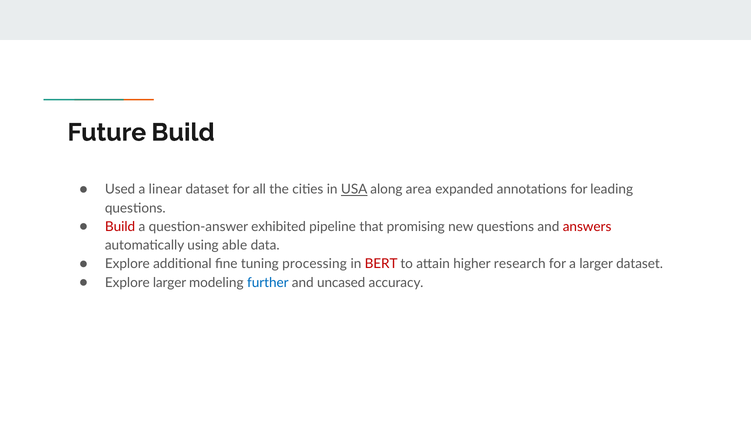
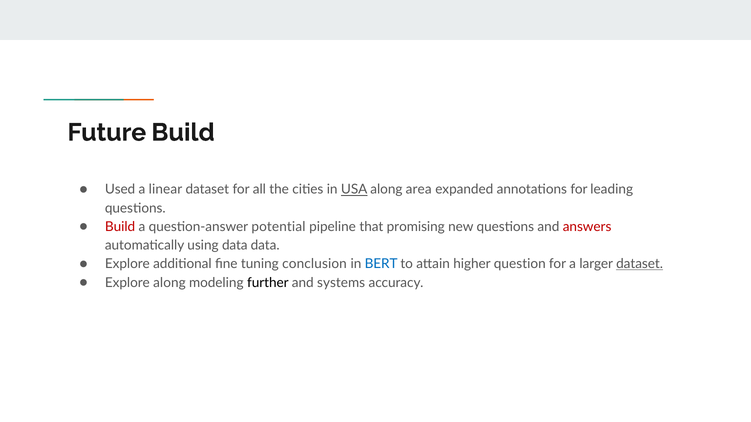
exhibited: exhibited -> potential (278, 227)
using able: able -> data (235, 246)
processing: processing -> conclusion (315, 264)
BERT colour: red -> blue (381, 264)
research: research -> question (520, 264)
dataset underline: none -> present (640, 264)
Explore larger: larger -> along (169, 283)
further colour: blue -> black (268, 283)
uncased: uncased -> systems (341, 283)
